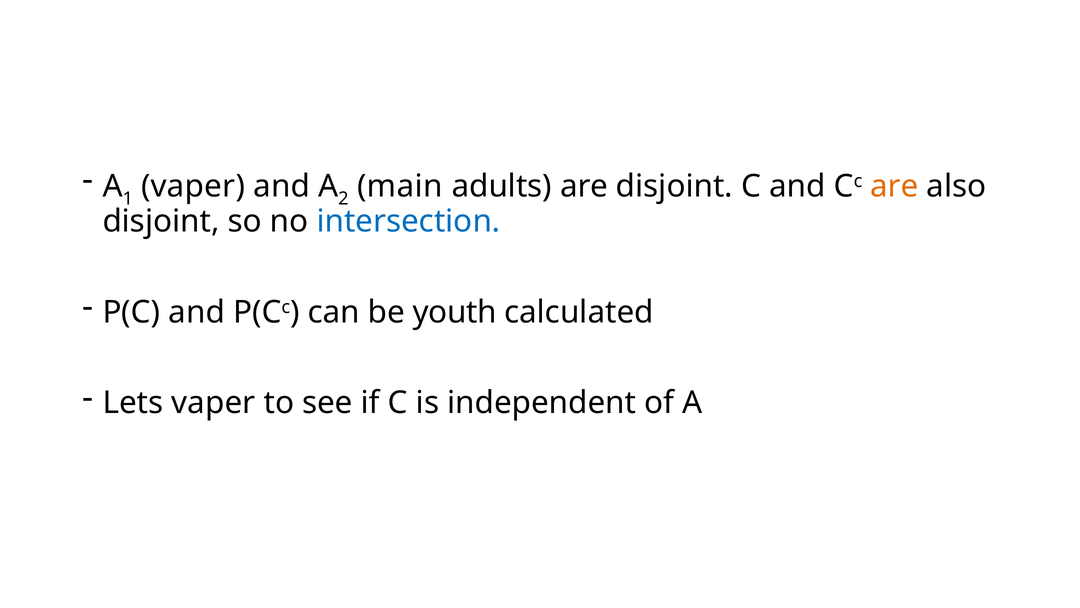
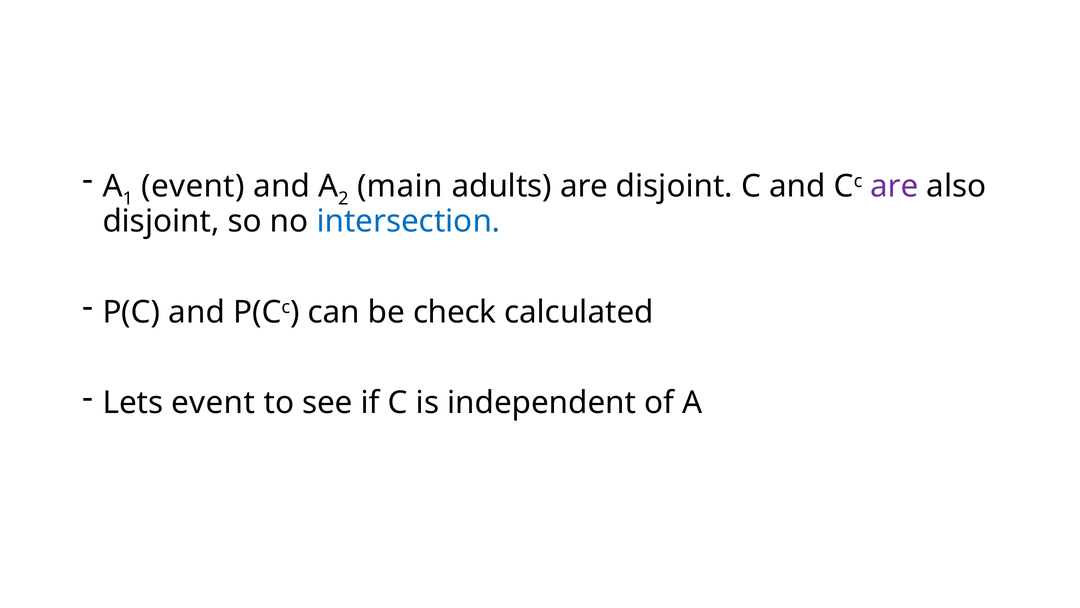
vaper: vaper -> event (193, 186)
are colour: orange -> purple (894, 186)
youth: youth -> check (455, 312)
Lets vaper: vaper -> event (213, 402)
